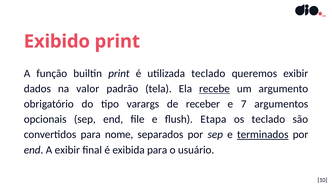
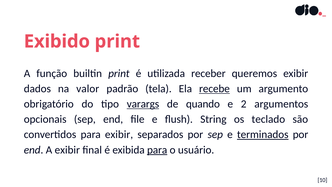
utilizada teclado: teclado -> receber (208, 73)
varargs underline: none -> present (143, 104)
receber: receber -> quando (203, 104)
7: 7 -> 2 (244, 104)
Etapa: Etapa -> String (213, 119)
para nome: nome -> exibir (119, 134)
para underline: none -> present (157, 150)
